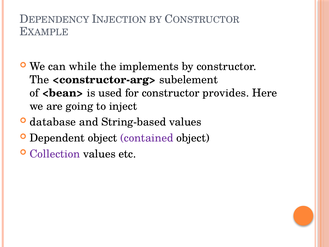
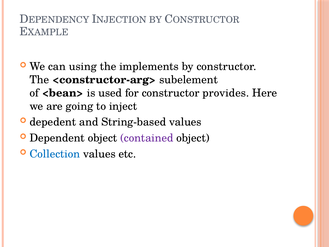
while: while -> using (83, 67)
database: database -> depedent (53, 122)
Collection colour: purple -> blue (55, 154)
